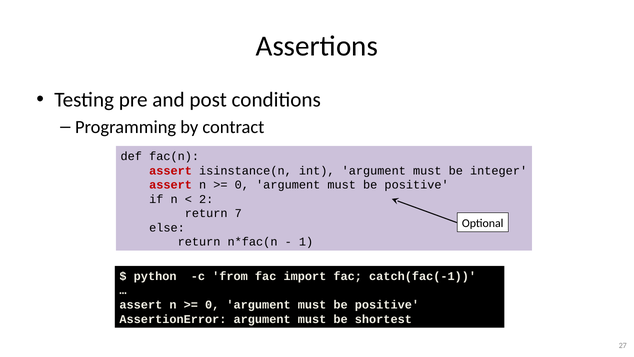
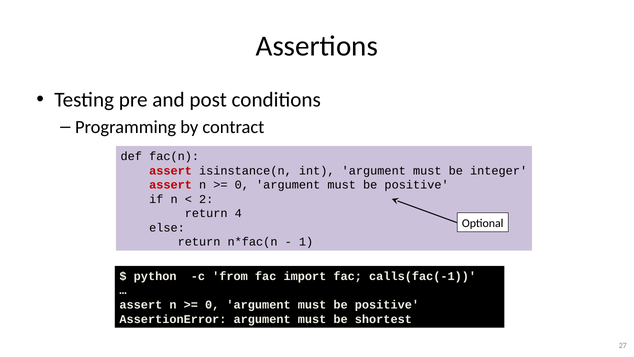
7: 7 -> 4 (238, 213)
catch(fac(-1: catch(fac(-1 -> calls(fac(-1 (423, 276)
